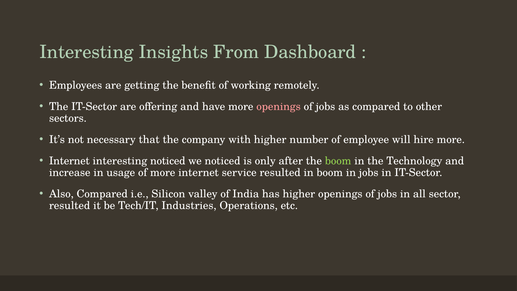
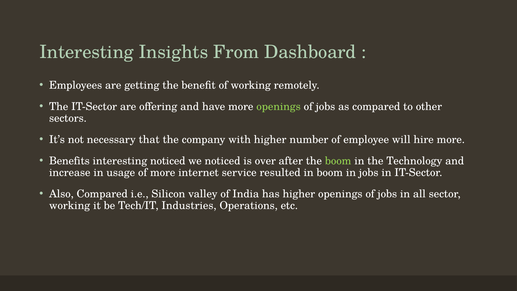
openings colour: pink -> light green (279, 106)
Internet: Internet -> Benefits (69, 161)
only: only -> over (265, 161)
resulted: resulted -> working (70, 205)
